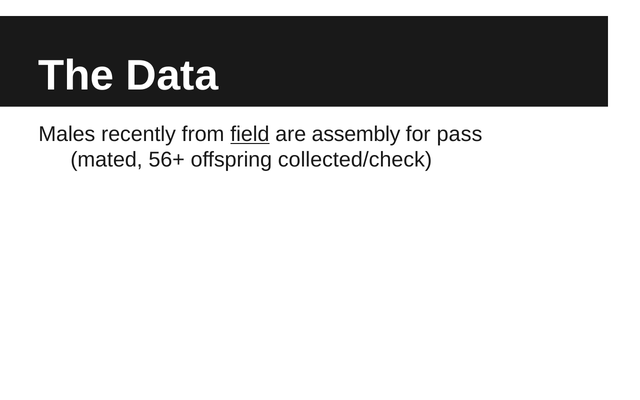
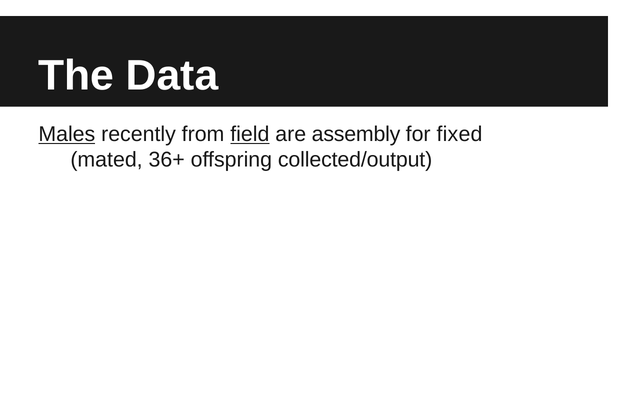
Males underline: none -> present (67, 134)
pass: pass -> fixed (459, 134)
56+: 56+ -> 36+ (167, 160)
collected/check: collected/check -> collected/output (355, 160)
